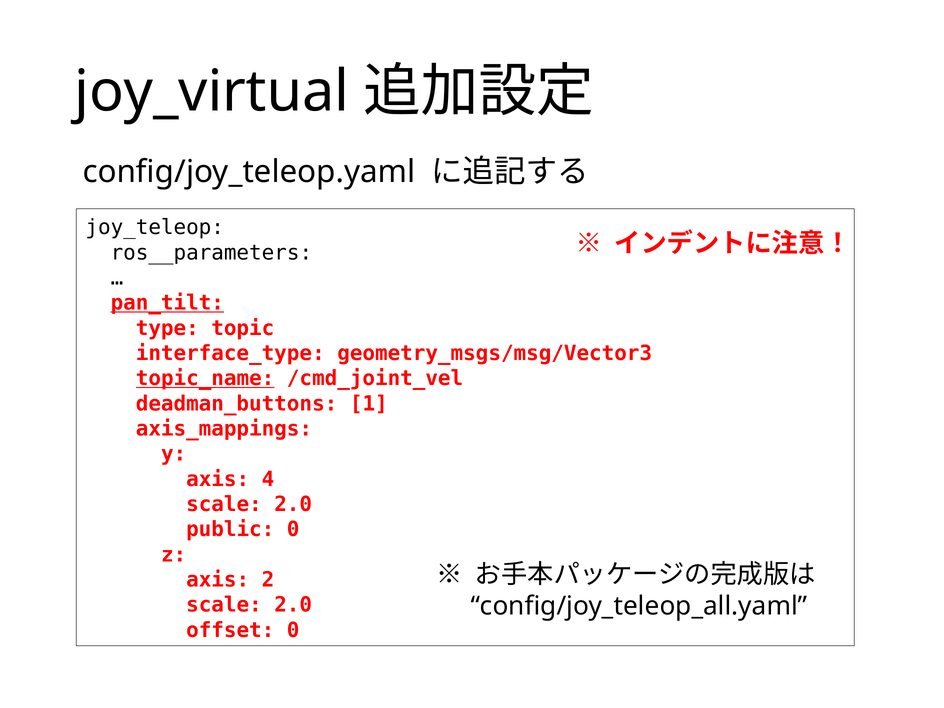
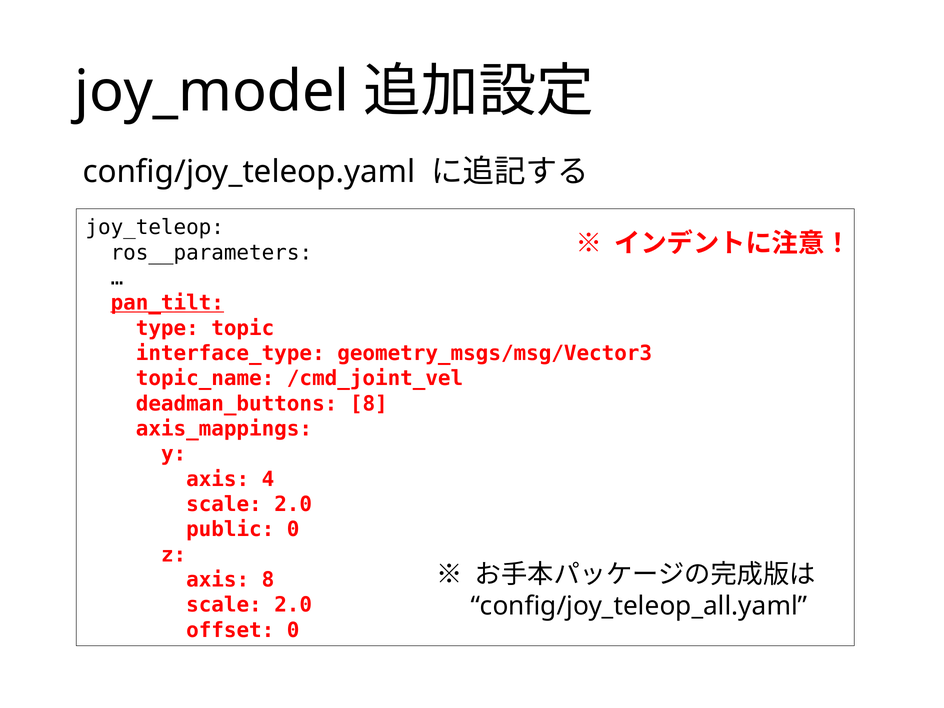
joy_virtual: joy_virtual -> joy_model (212, 92)
topic_name underline: present -> none (205, 379)
deadman_buttons 1: 1 -> 8 (369, 404)
axis 2: 2 -> 8 (268, 580)
